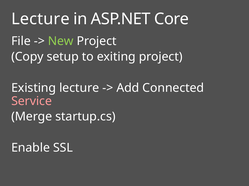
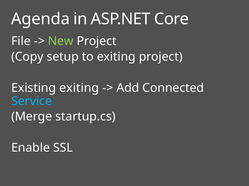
Lecture: Lecture -> Agenda (41, 19)
Existing lecture: lecture -> exiting (79, 88)
Service colour: pink -> light blue (32, 101)
